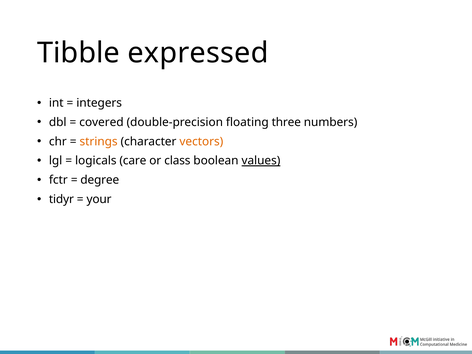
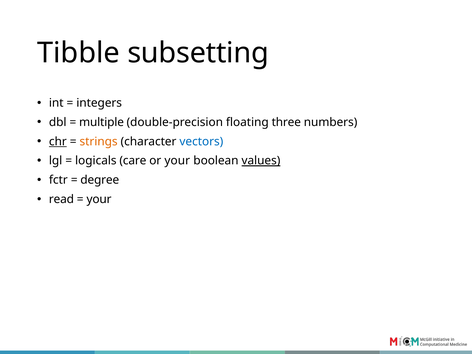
expressed: expressed -> subsetting (198, 53)
covered: covered -> multiple (102, 122)
chr underline: none -> present (58, 141)
vectors colour: orange -> blue (201, 141)
or class: class -> your (177, 161)
tidyr: tidyr -> read (61, 199)
